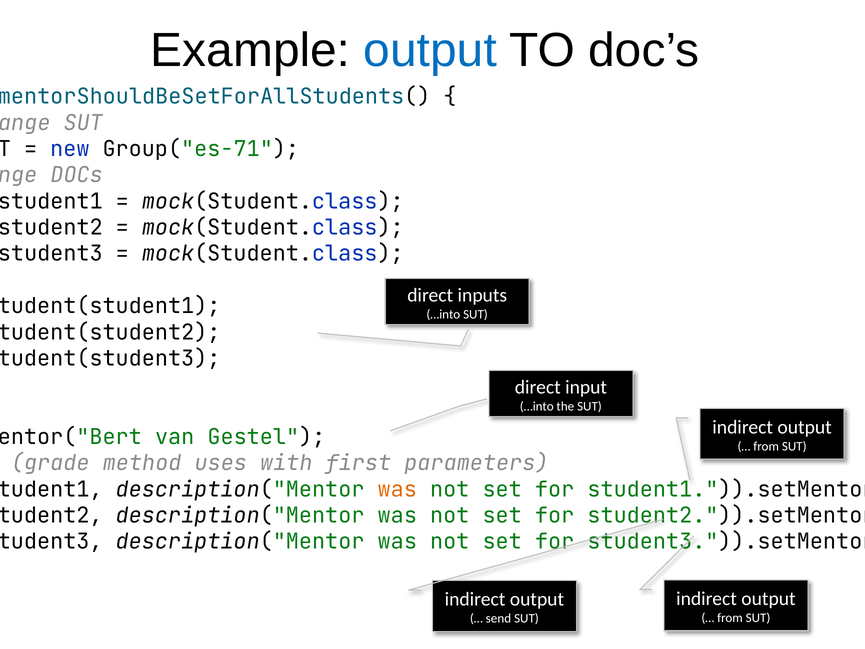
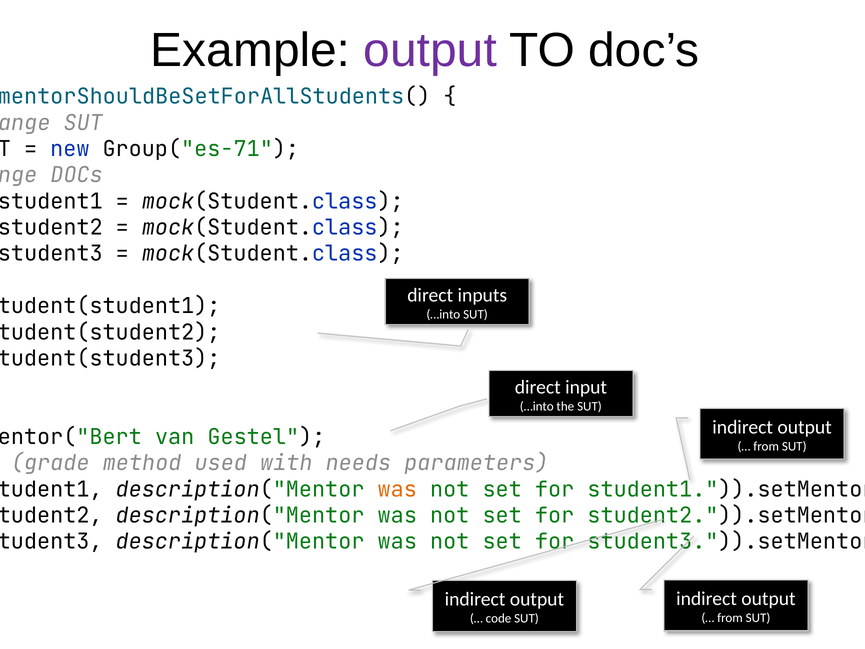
output colour: blue -> purple (430, 50)
uses: uses -> used (221, 463)
first: first -> needs (358, 463)
send: send -> code (499, 618)
